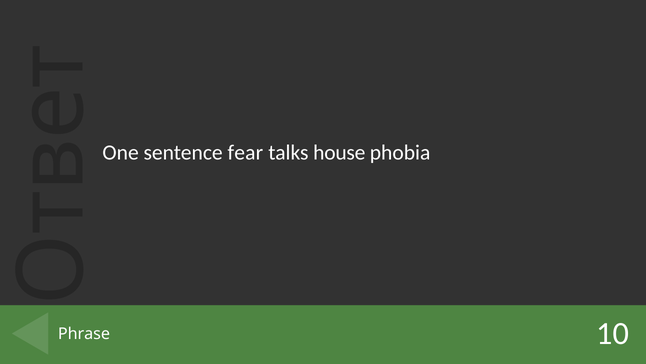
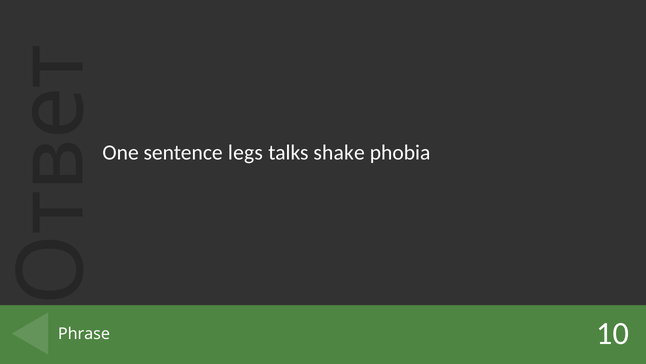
fear: fear -> legs (245, 152)
house: house -> shake (339, 152)
